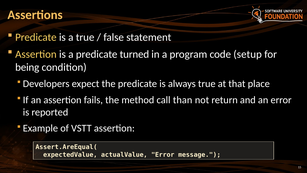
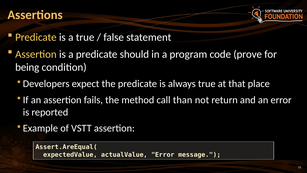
turned: turned -> should (134, 54)
setup: setup -> prove (248, 54)
